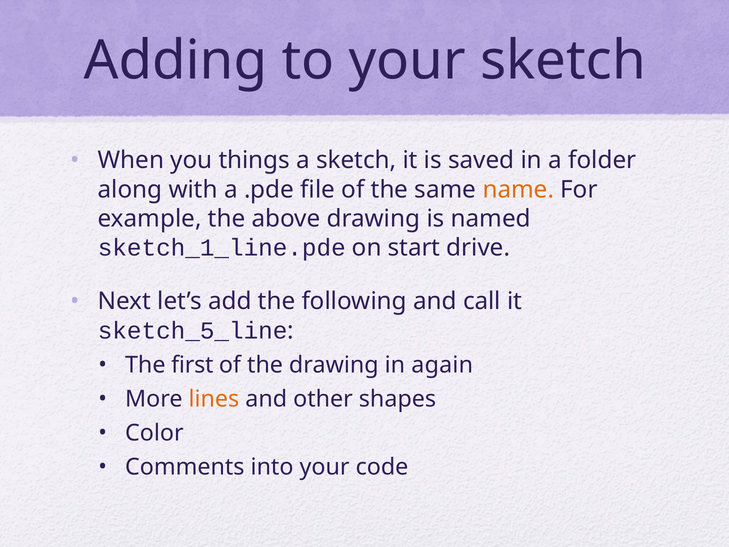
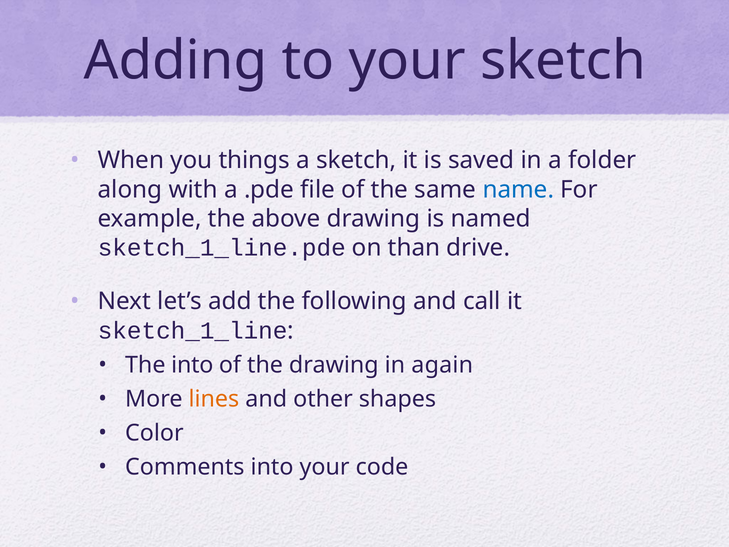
name colour: orange -> blue (518, 190)
start: start -> than (414, 248)
sketch_5_line: sketch_5_line -> sketch_1_line (193, 330)
The first: first -> into (192, 365)
